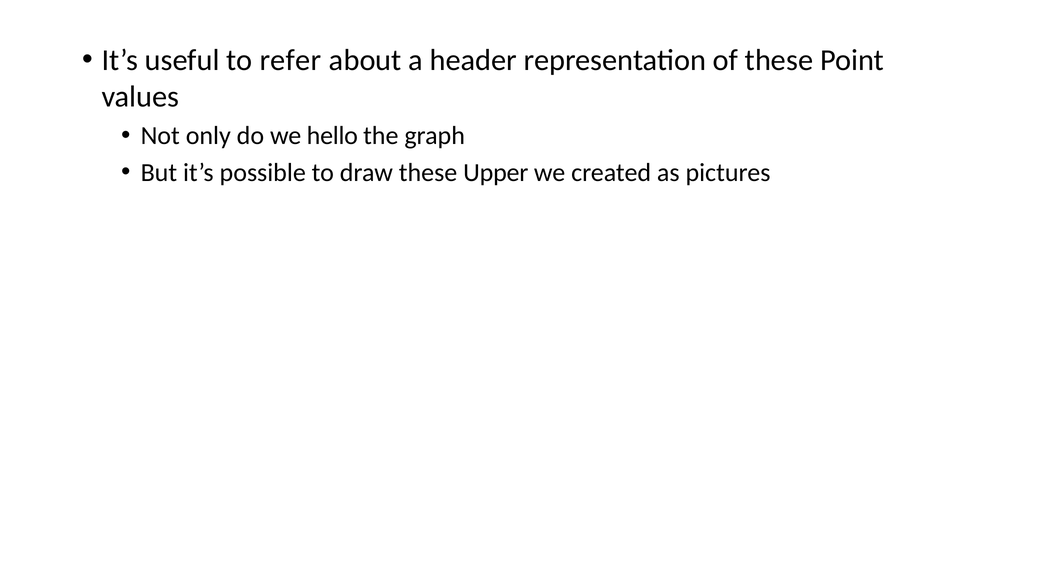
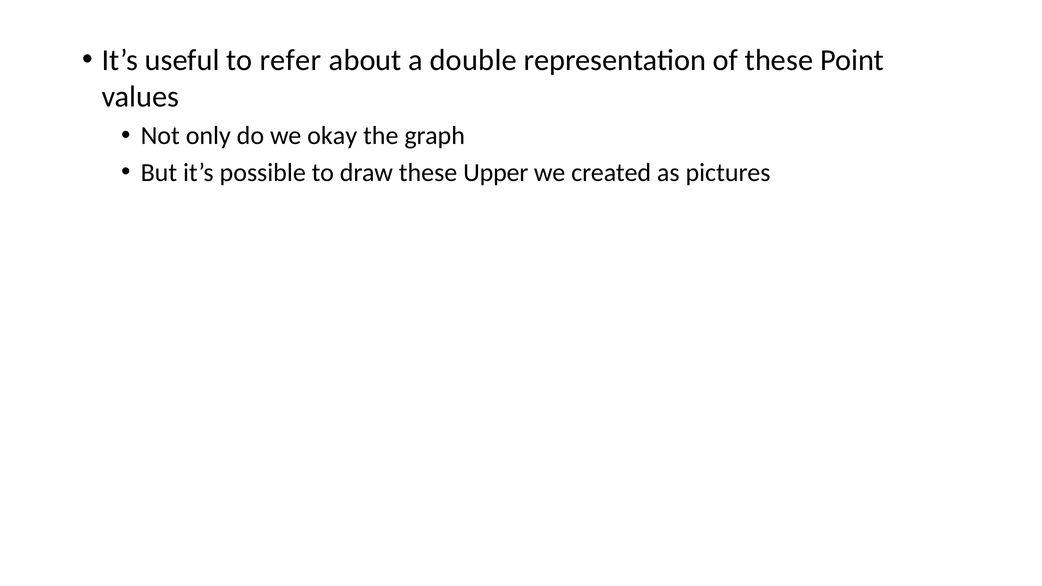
header: header -> double (473, 60)
hello: hello -> okay (332, 136)
